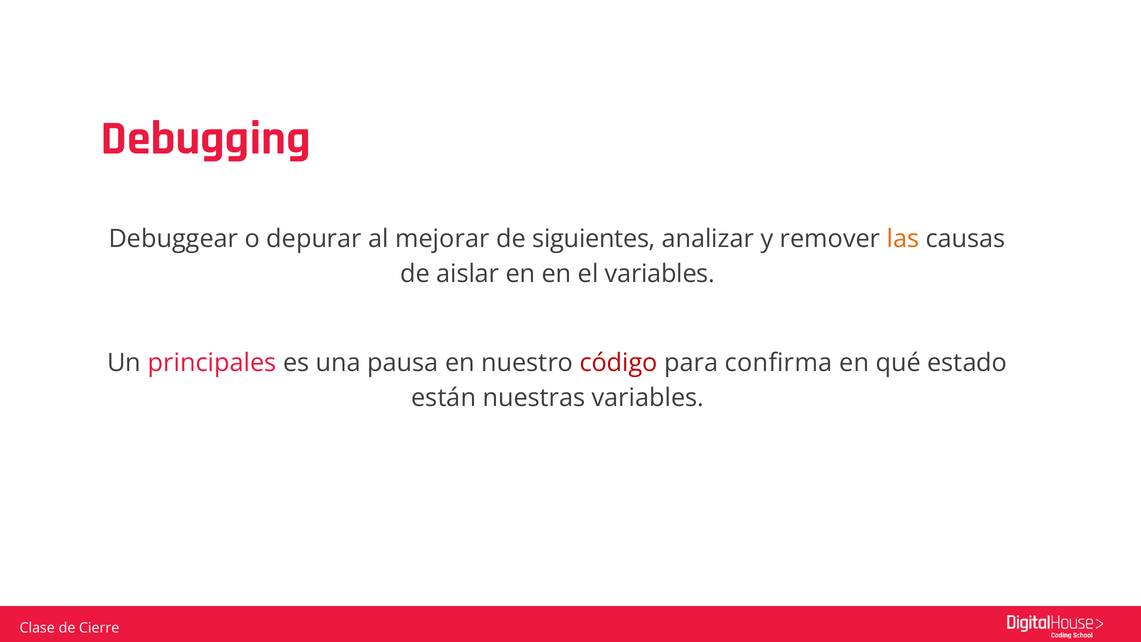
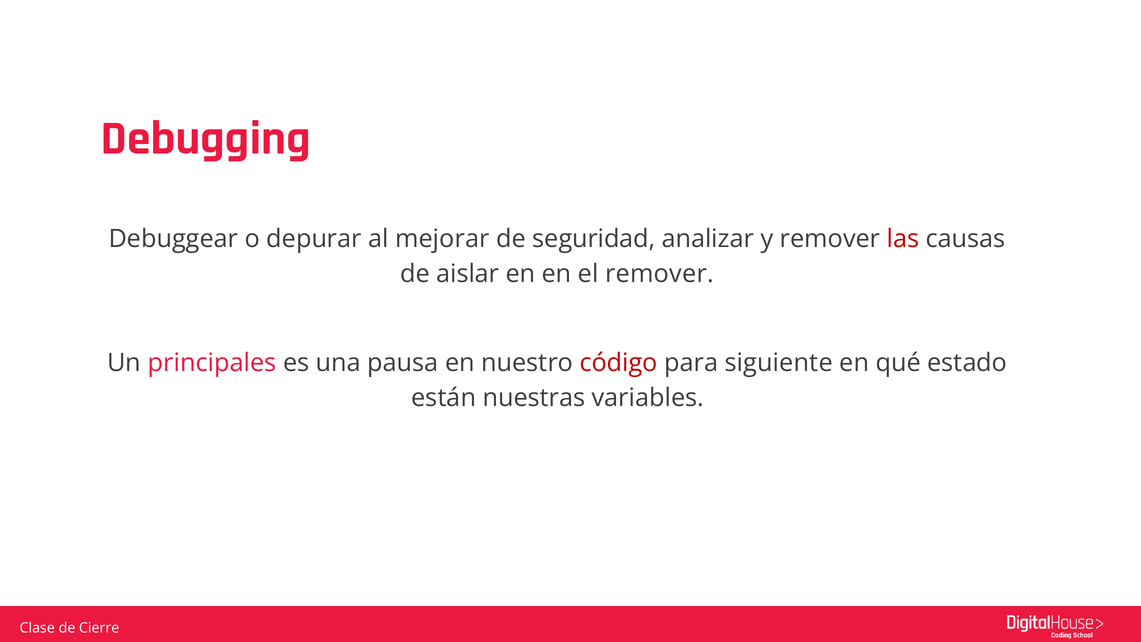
siguientes: siguientes -> seguridad (594, 239)
las colour: orange -> red (903, 239)
el variables: variables -> remover (660, 274)
confirma: confirma -> siguiente (779, 363)
